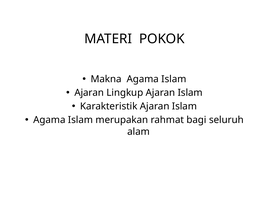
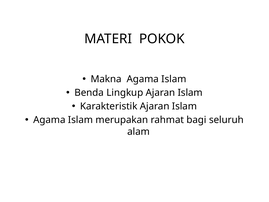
Ajaran: Ajaran -> Benda (89, 93)
